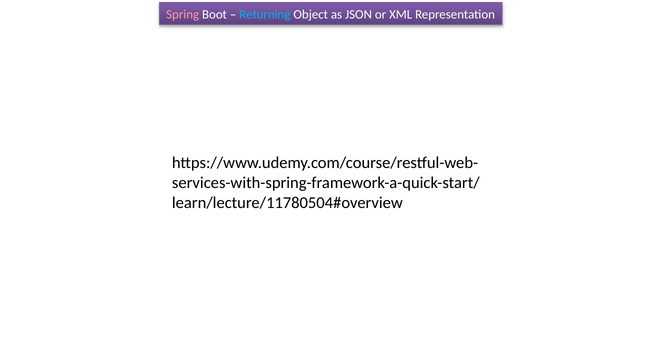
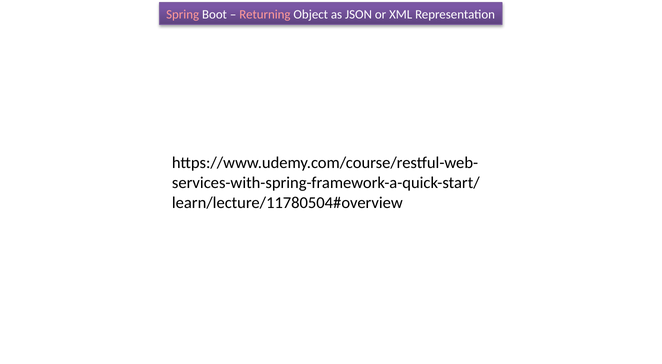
Returning colour: light blue -> pink (265, 14)
